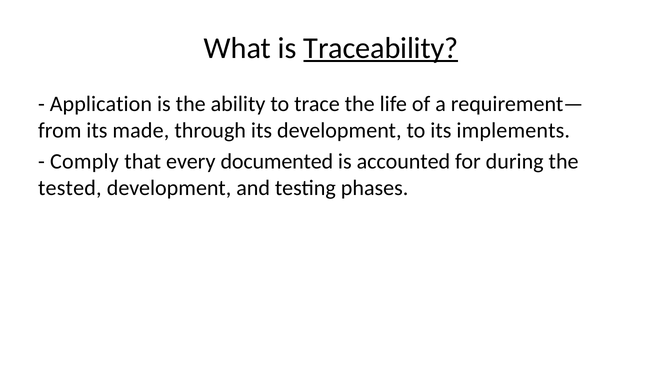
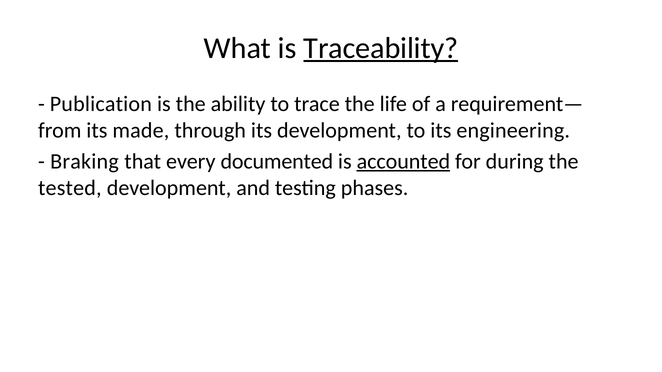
Application: Application -> Publication (101, 104)
implements: implements -> engineering (513, 131)
Comply: Comply -> Braking (84, 162)
accounted underline: none -> present (403, 162)
